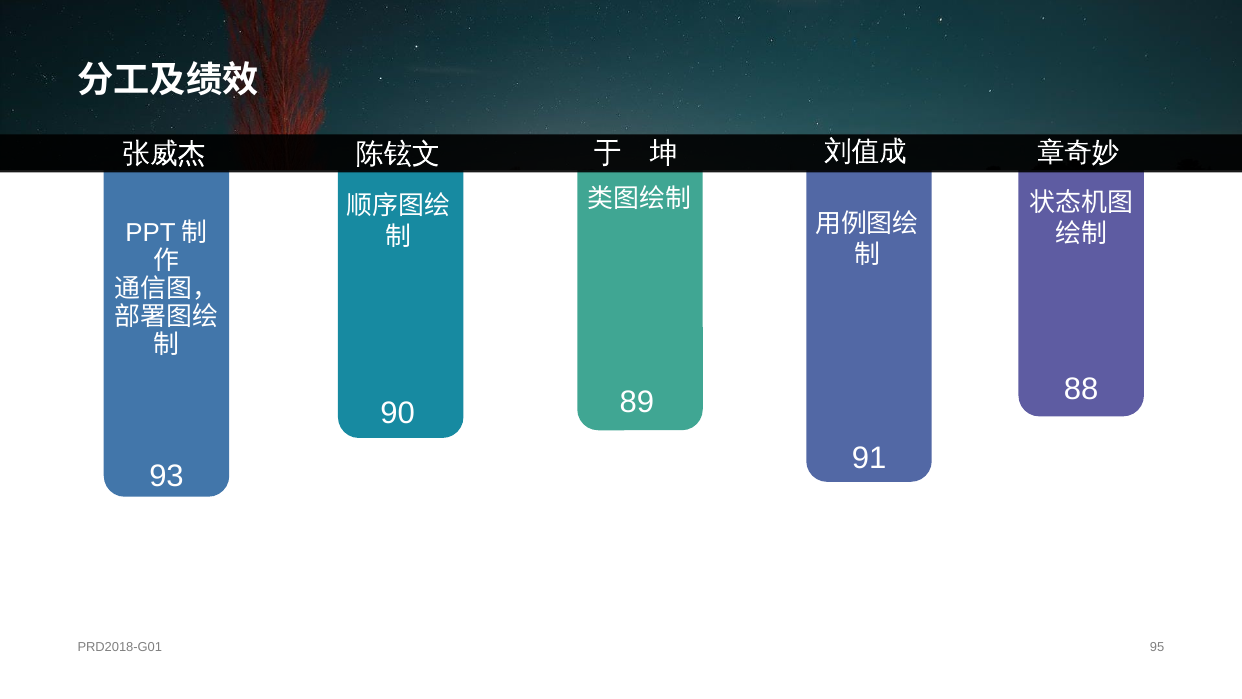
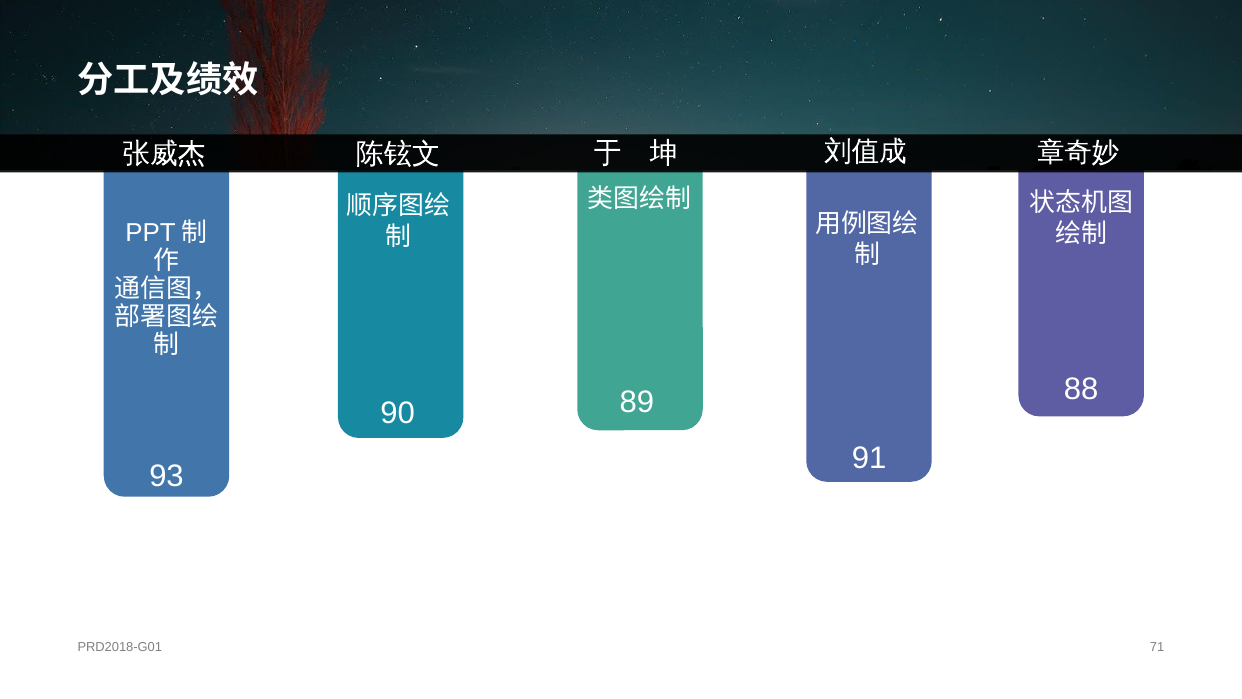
95: 95 -> 71 (1157, 647)
